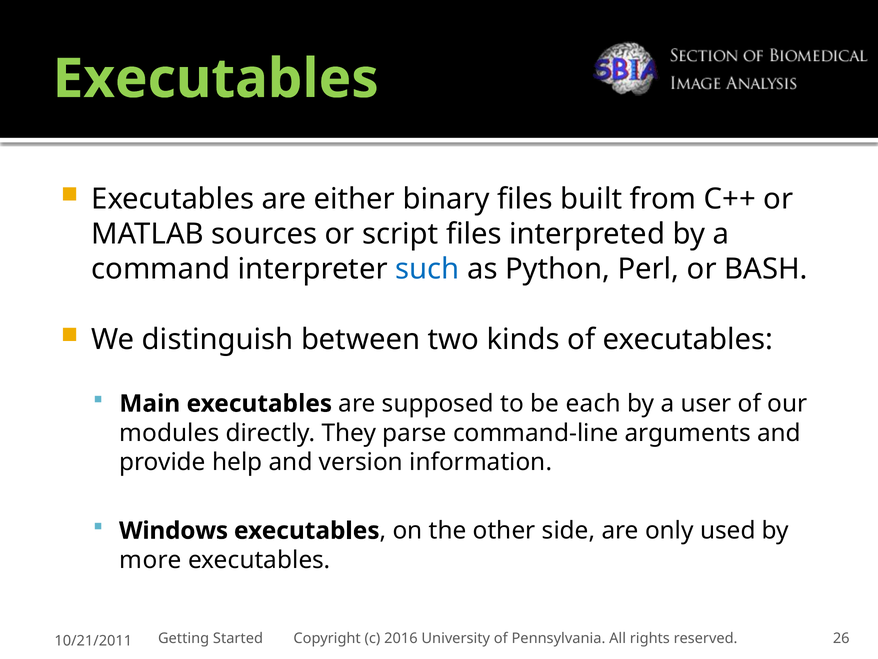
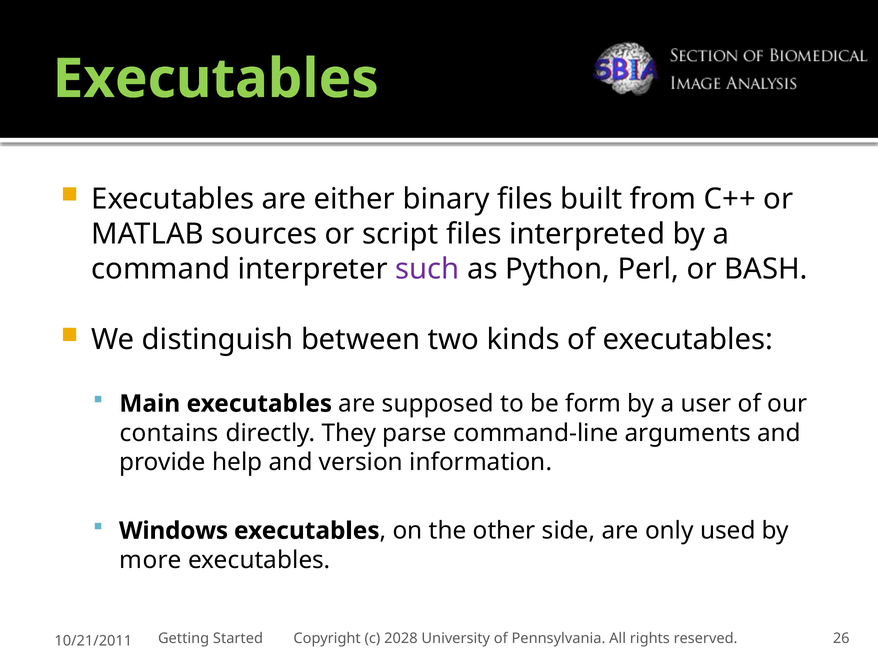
such colour: blue -> purple (427, 269)
each: each -> form (593, 403)
modules: modules -> contains (169, 433)
2016: 2016 -> 2028 (401, 638)
